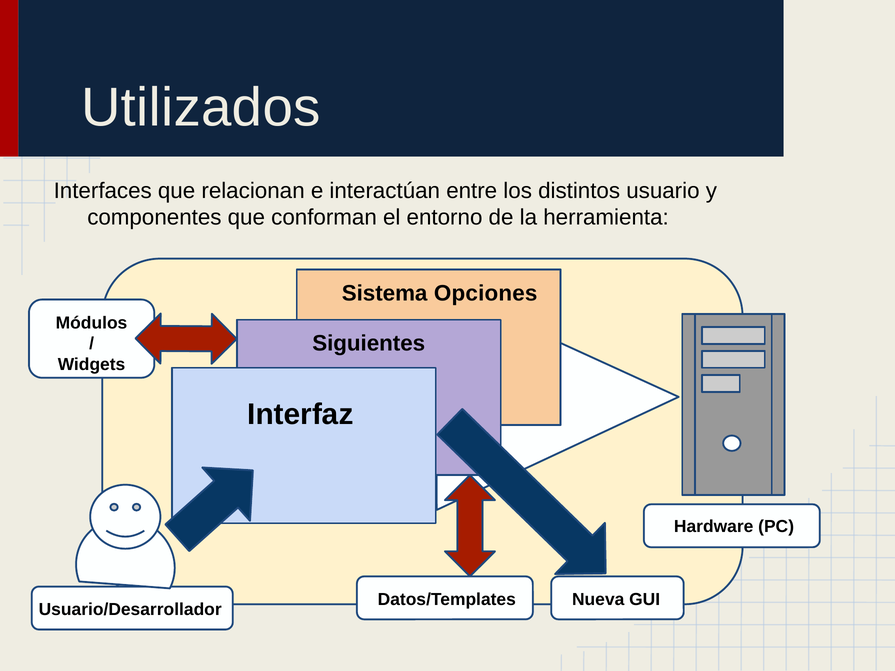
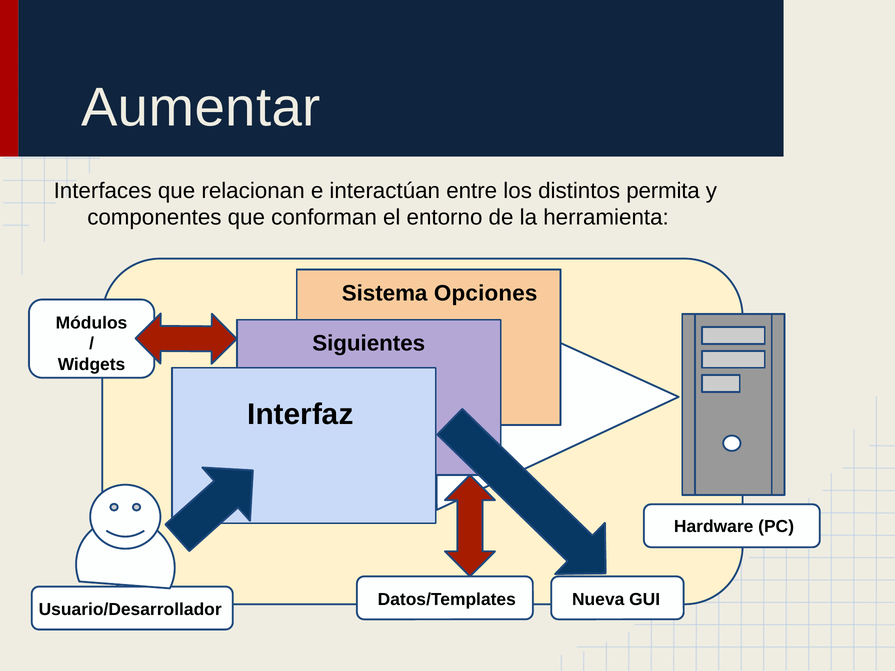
Utilizados: Utilizados -> Aumentar (201, 108)
usuario: usuario -> permita (663, 191)
